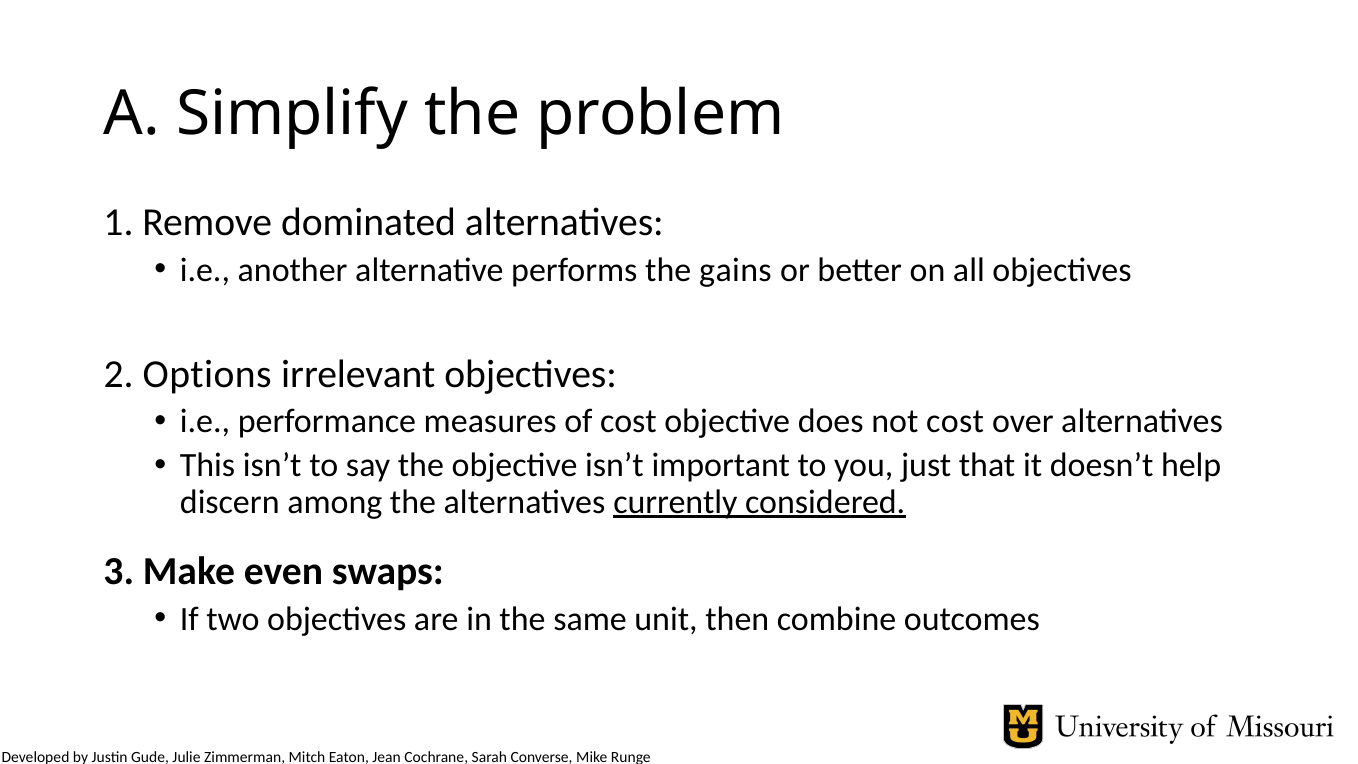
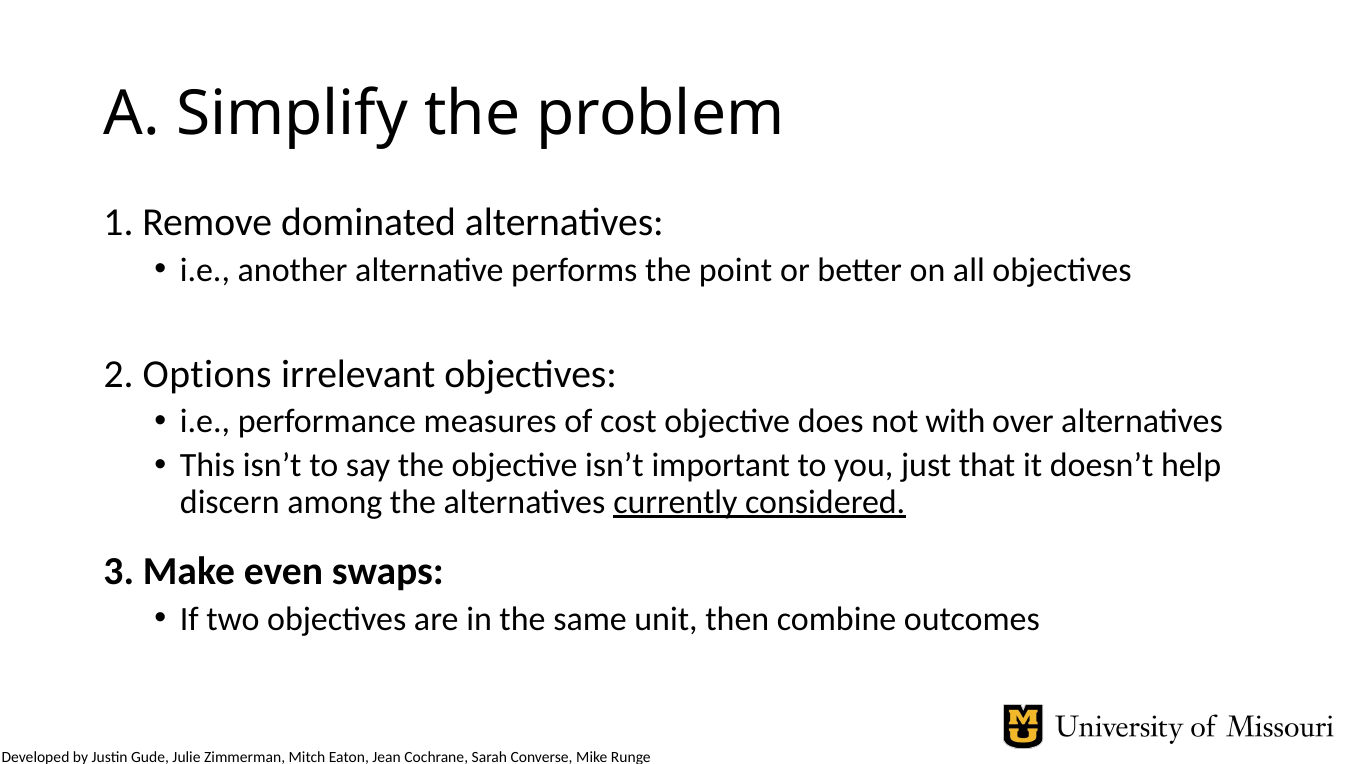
gains: gains -> point (736, 270)
not cost: cost -> with (955, 421)
